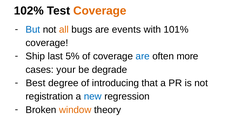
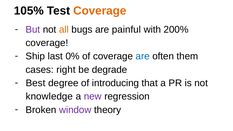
102%: 102% -> 105% (29, 11)
But colour: blue -> purple (33, 30)
events: events -> painful (126, 30)
101%: 101% -> 200% (176, 30)
5%: 5% -> 0% (73, 56)
more: more -> them (187, 56)
your: your -> right (66, 70)
registration: registration -> knowledge (49, 96)
new colour: blue -> purple (93, 96)
window colour: orange -> purple (75, 110)
